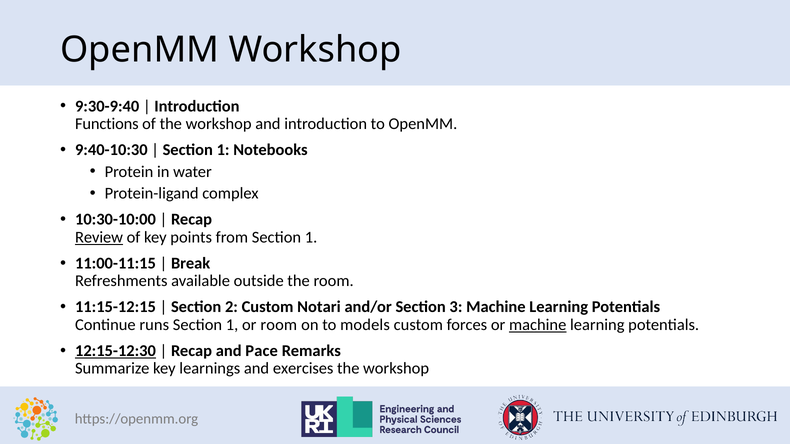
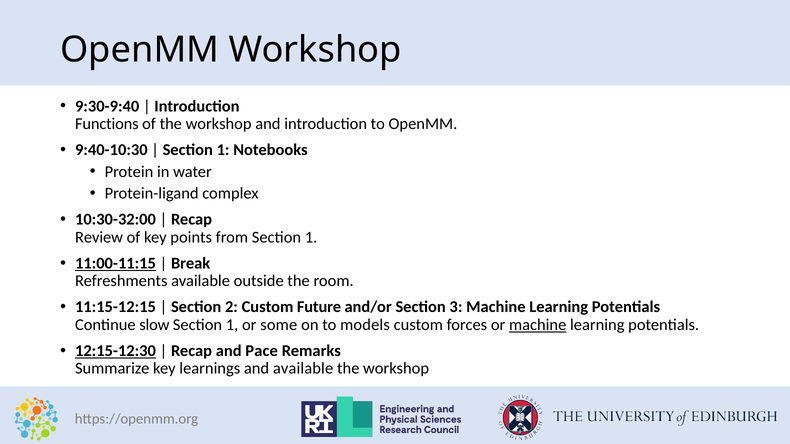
10:30-10:00: 10:30-10:00 -> 10:30-32:00 (115, 220)
Review underline: present -> none (99, 237)
11:00-11:15 underline: none -> present (115, 263)
Notari: Notari -> Future (319, 307)
runs: runs -> slow (154, 325)
or room: room -> some (279, 325)
and exercises: exercises -> available (303, 369)
